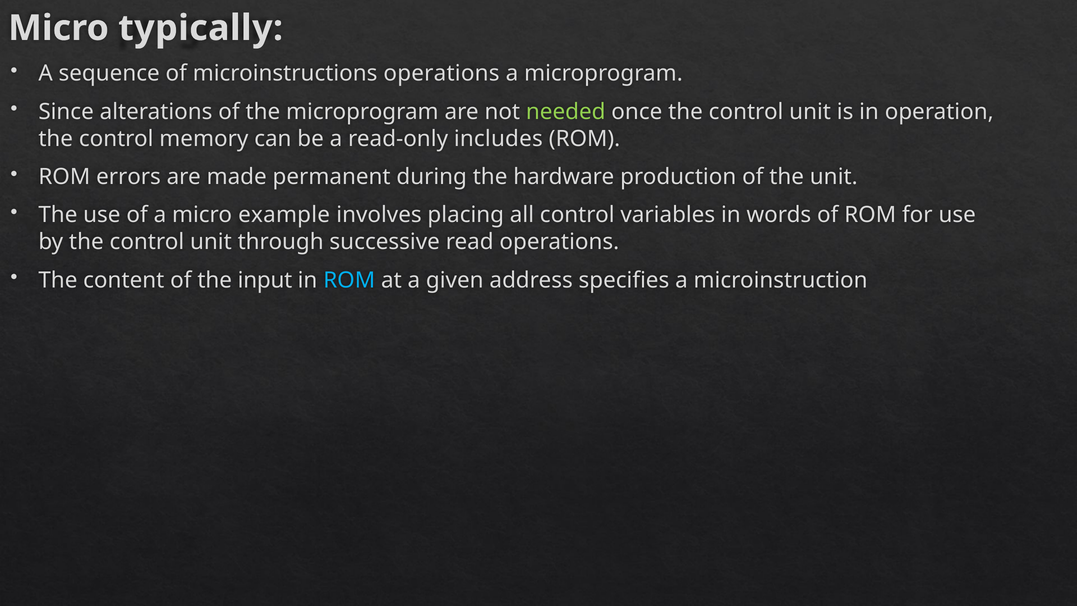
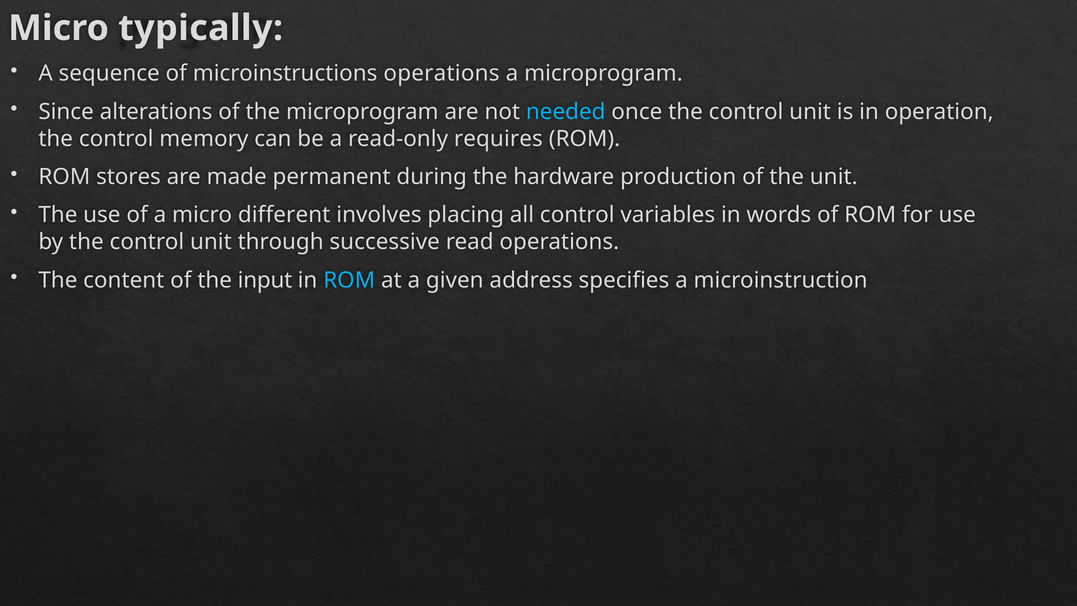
needed colour: light green -> light blue (566, 112)
includes: includes -> requires (498, 139)
errors: errors -> stores (129, 177)
example: example -> different (284, 215)
